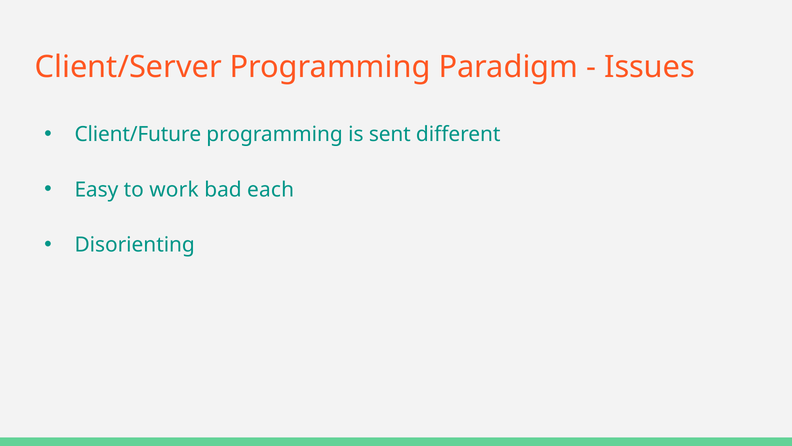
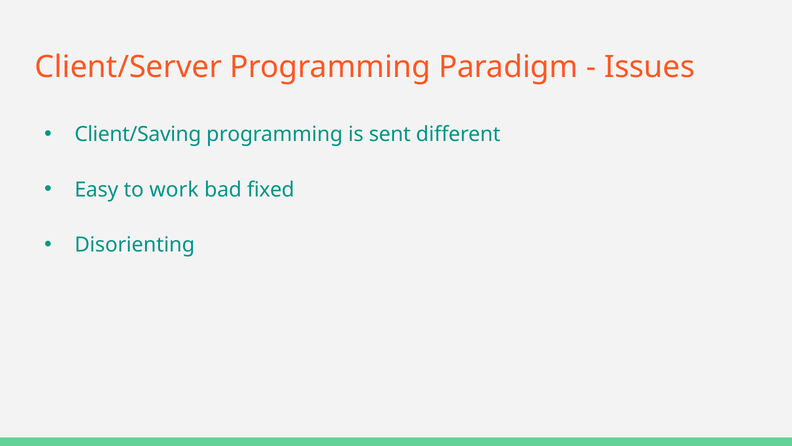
Client/Future: Client/Future -> Client/Saving (138, 134)
each: each -> fixed (271, 189)
